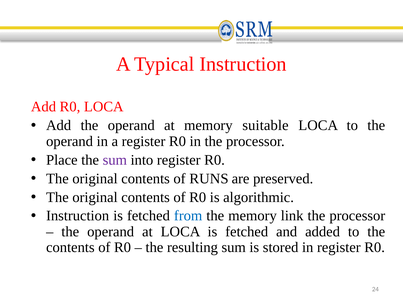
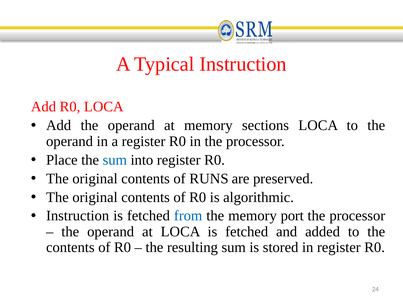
suitable: suitable -> sections (266, 125)
sum colour: purple -> blue (115, 159)
link: link -> port (292, 215)
